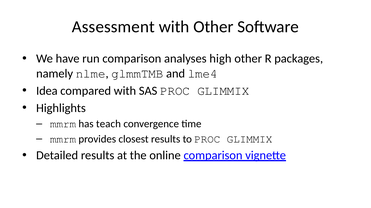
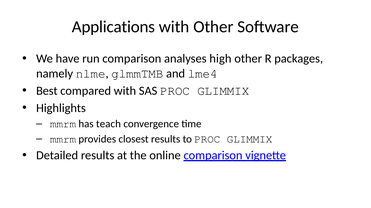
Assessment: Assessment -> Applications (114, 27)
Idea: Idea -> Best (47, 91)
